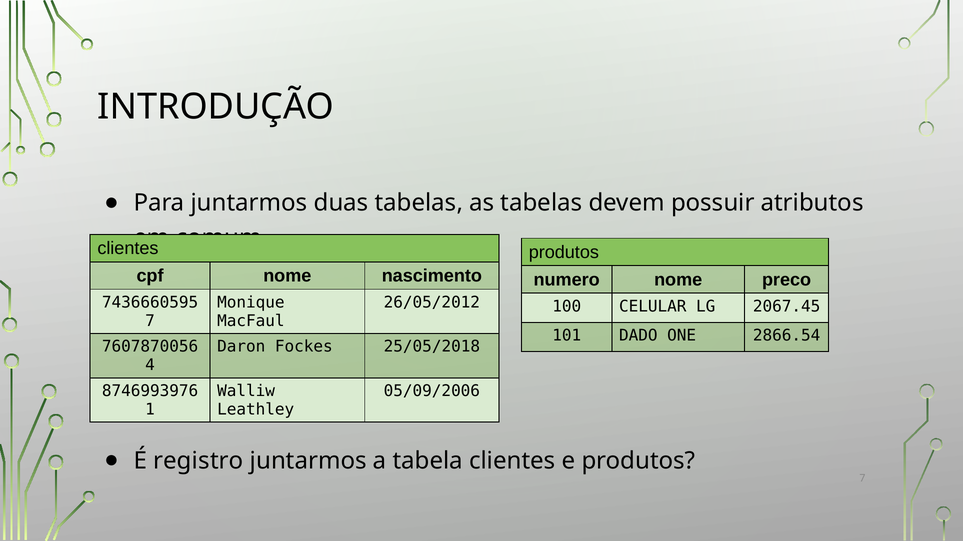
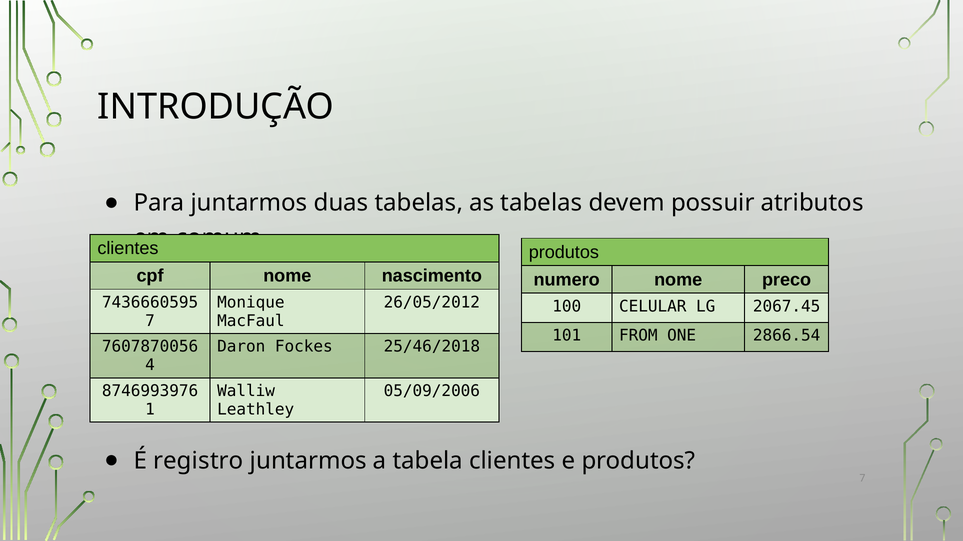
DADO: DADO -> FROM (638, 336)
25/05/2018: 25/05/2018 -> 25/46/2018 (432, 347)
